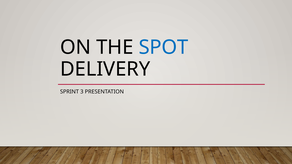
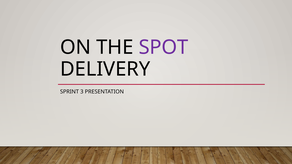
SPOT colour: blue -> purple (163, 47)
